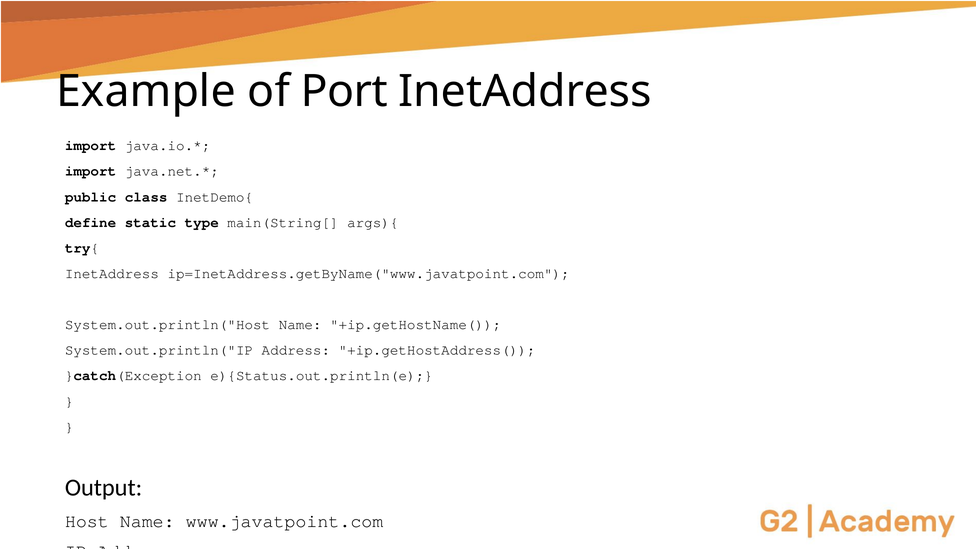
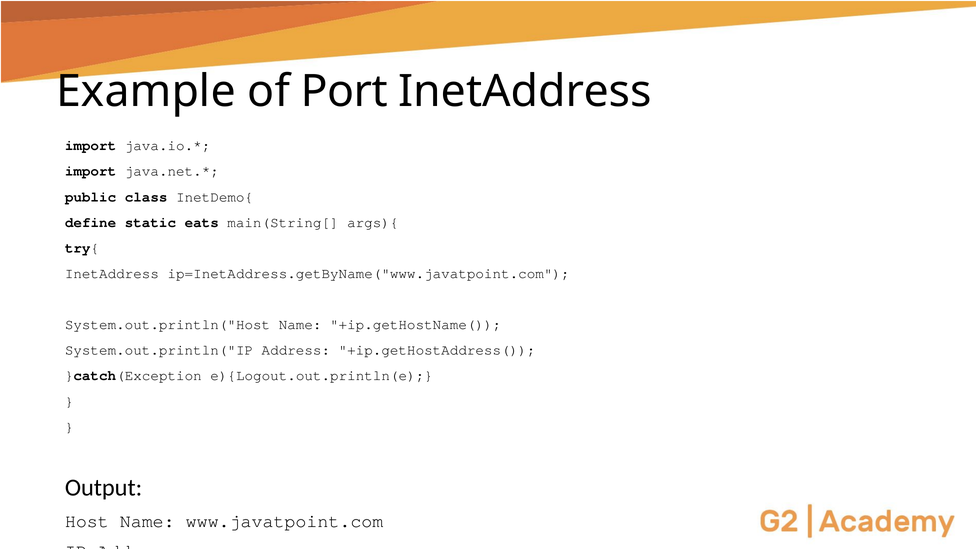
type: type -> eats (202, 222)
e){Status.out.println(e: e){Status.out.println(e -> e){Logout.out.println(e (322, 376)
